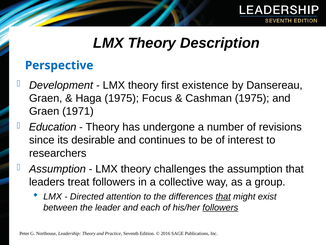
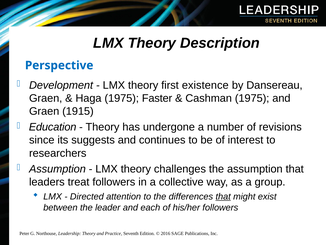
Focus: Focus -> Faster (157, 98)
1971: 1971 -> 1915 (78, 111)
desirable: desirable -> suggests (93, 140)
followers underline: present -> none (220, 207)
